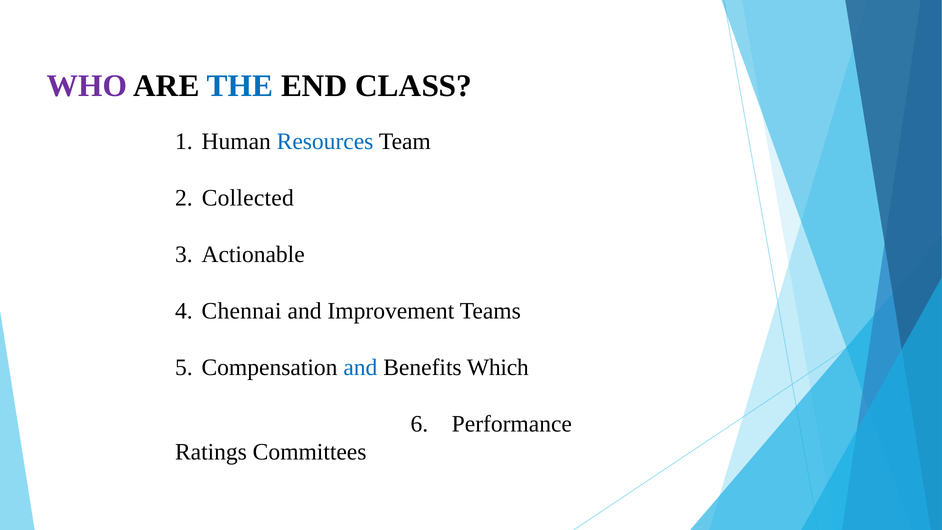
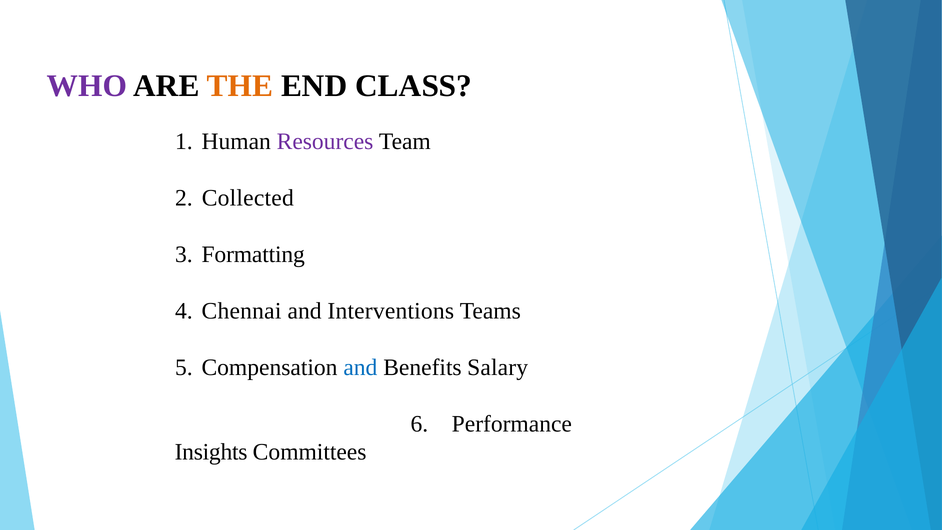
THE colour: blue -> orange (240, 86)
Resources colour: blue -> purple (325, 141)
Actionable: Actionable -> Formatting (253, 254)
Improvement: Improvement -> Interventions (391, 311)
Which: Which -> Salary (498, 367)
Ratings: Ratings -> Insights (211, 452)
